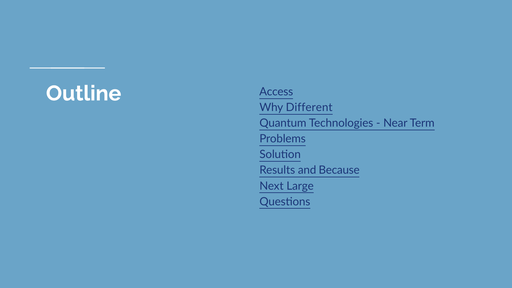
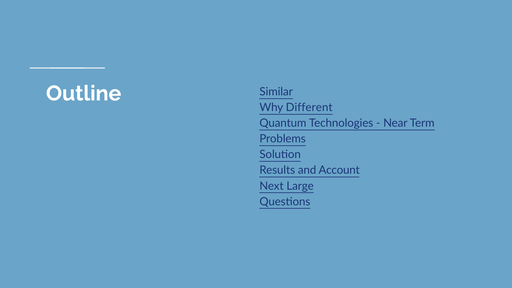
Access: Access -> Similar (276, 92)
Because: Because -> Account (339, 170)
